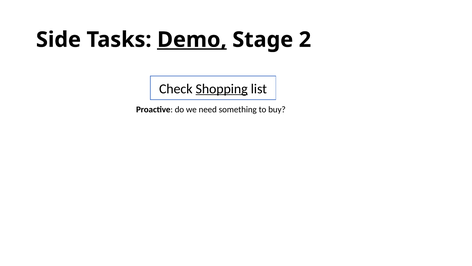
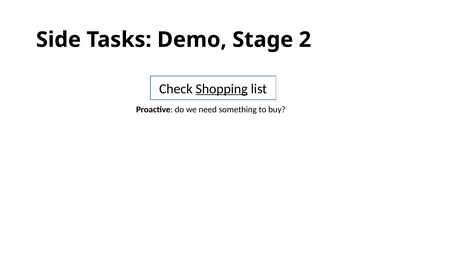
Demo underline: present -> none (192, 40)
